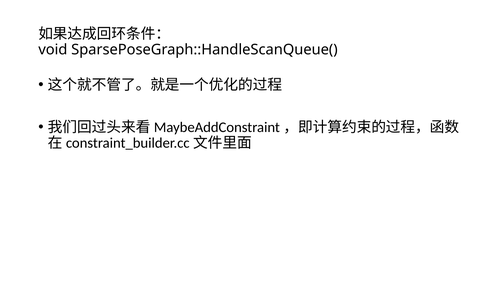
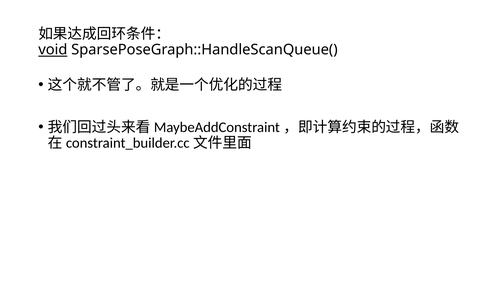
void underline: none -> present (53, 50)
